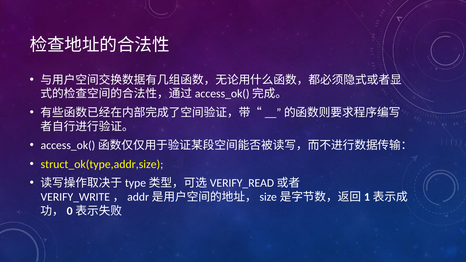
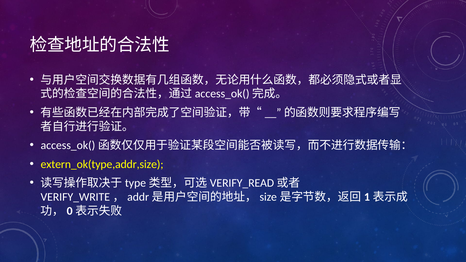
struct_ok(type,addr,size: struct_ok(type,addr,size -> extern_ok(type,addr,size (102, 164)
